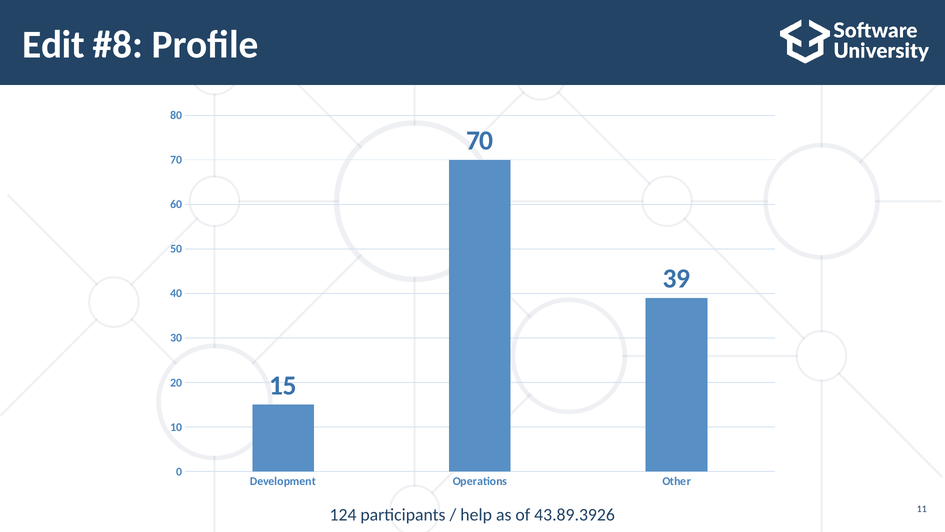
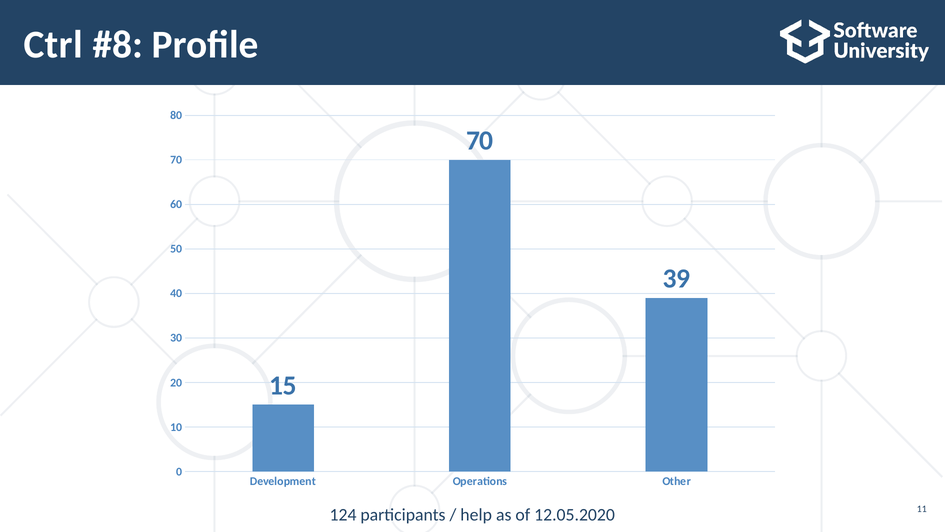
Edit: Edit -> Ctrl (53, 45)
43.89.3926: 43.89.3926 -> 12.05.2020 (575, 515)
